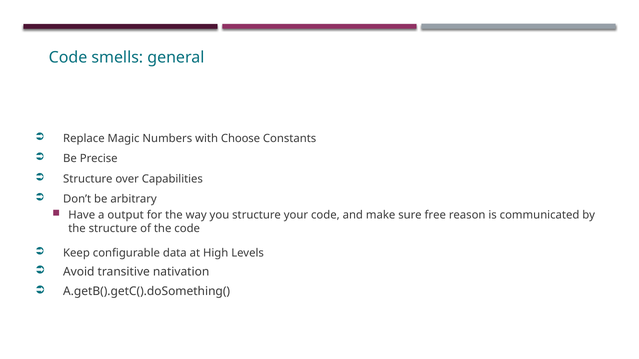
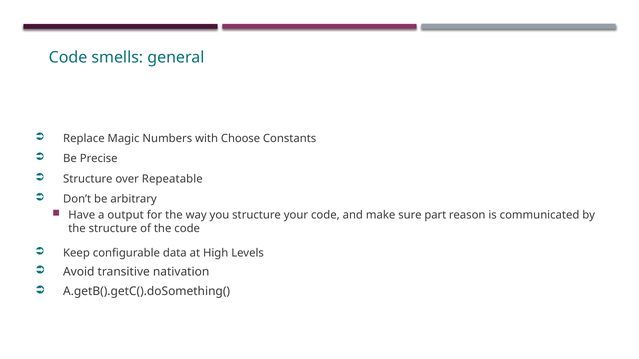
Capabilities: Capabilities -> Repeatable (172, 179)
free: free -> part (435, 215)
